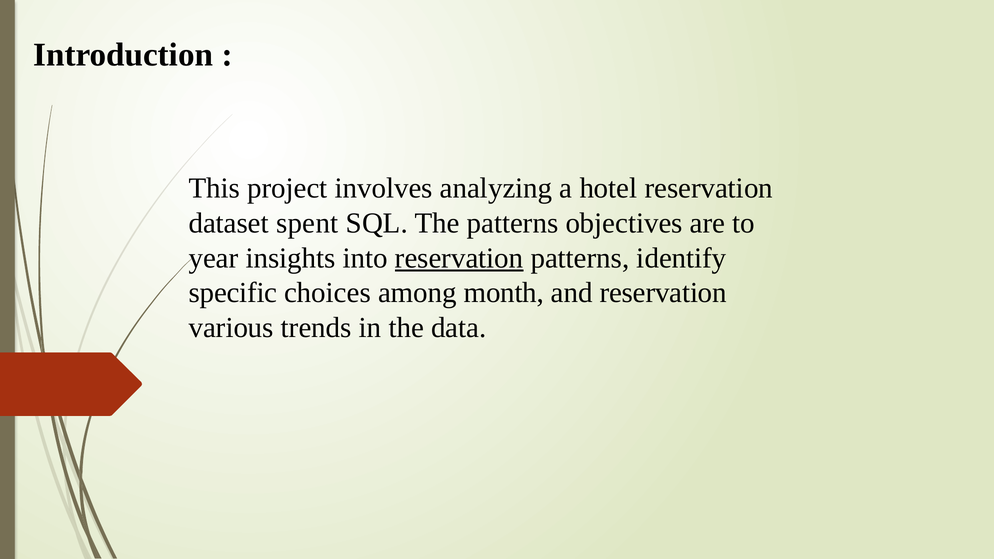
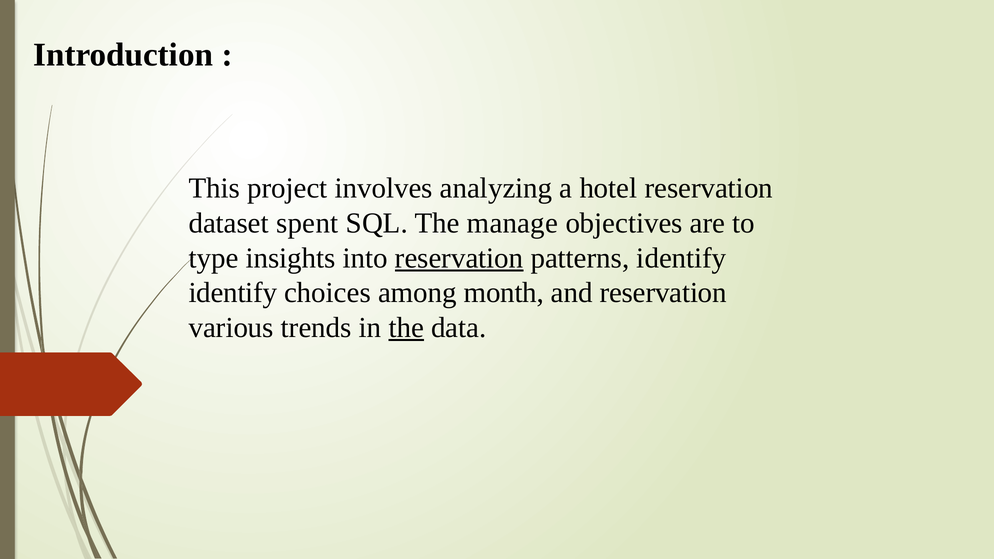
The patterns: patterns -> manage (512, 223)
year: year -> type (214, 258)
specific: specific -> identify (233, 293)
the underline: none -> present (406, 328)
